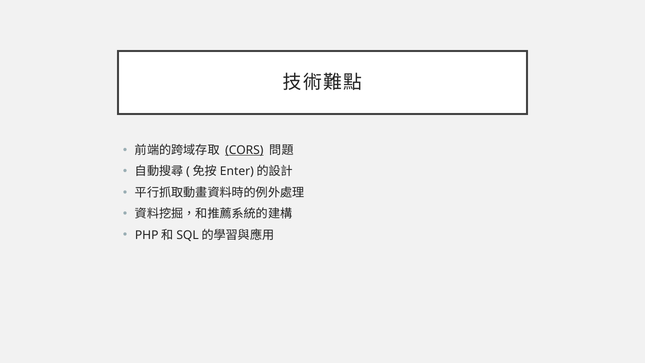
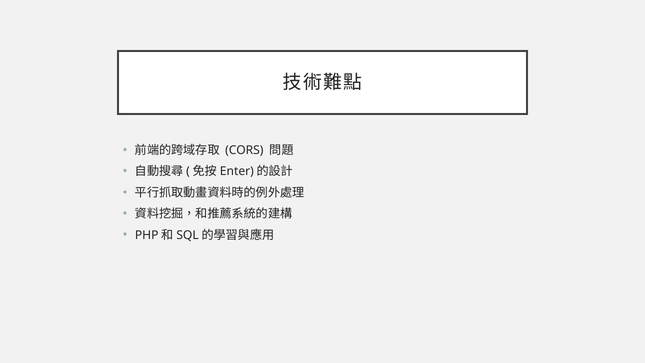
CORS underline: present -> none (244, 150)
